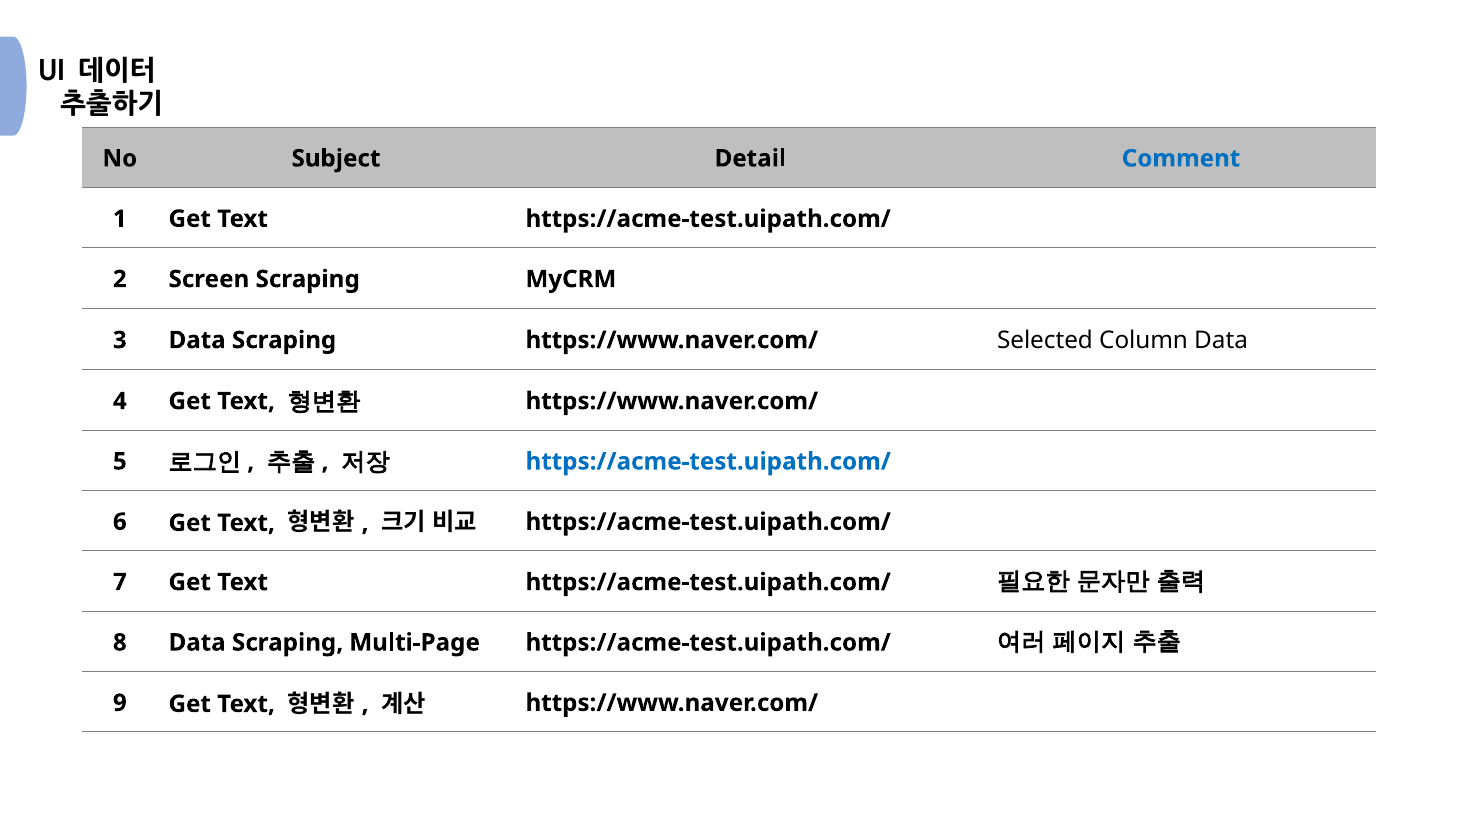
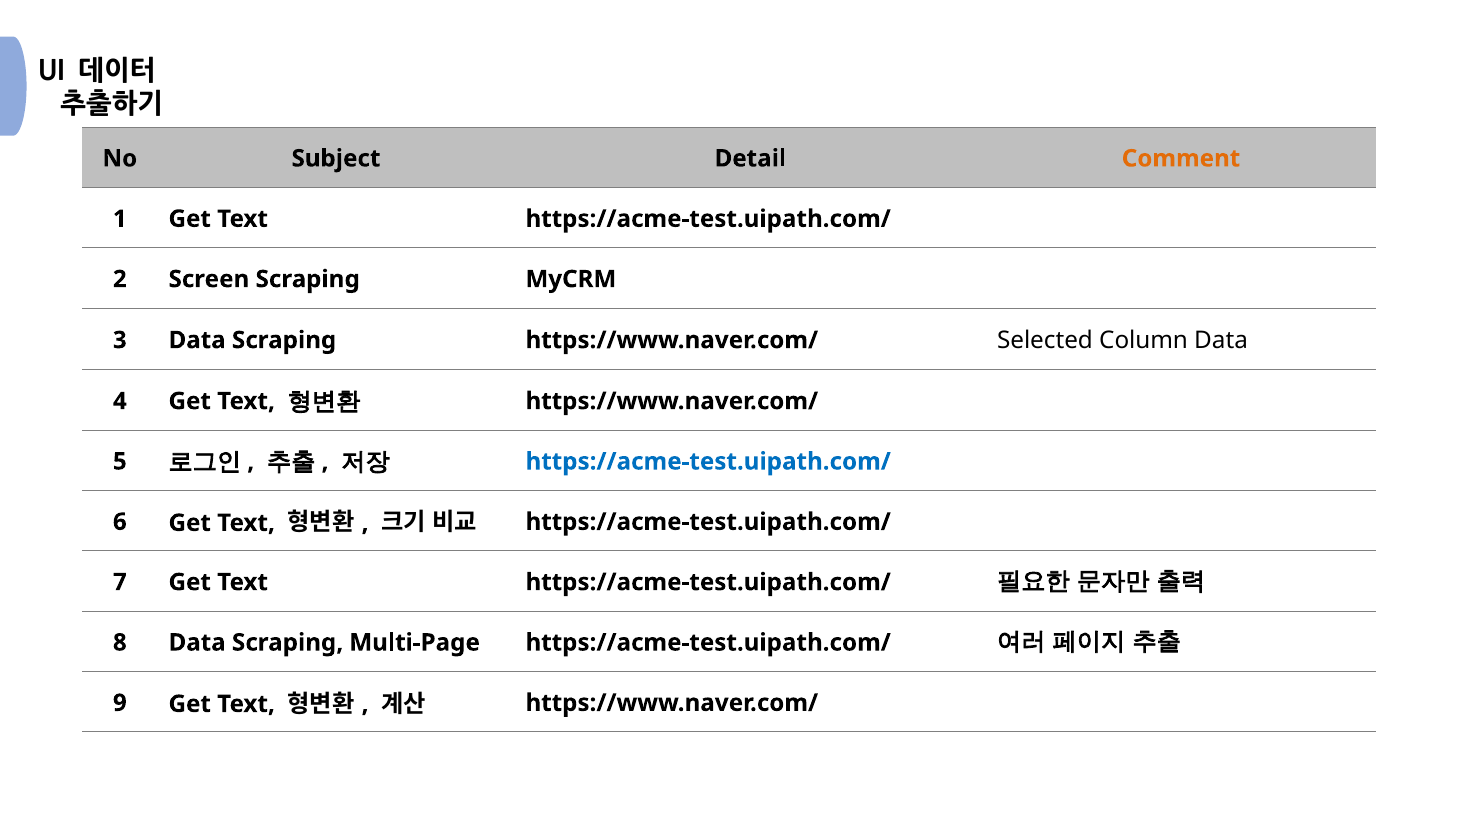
Comment colour: blue -> orange (1181, 159)
